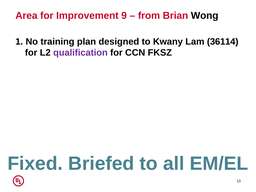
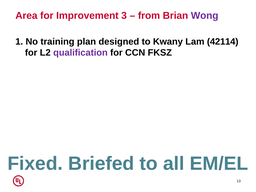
9: 9 -> 3 (124, 16)
Wong colour: black -> purple (205, 16)
36114: 36114 -> 42114 (223, 42)
